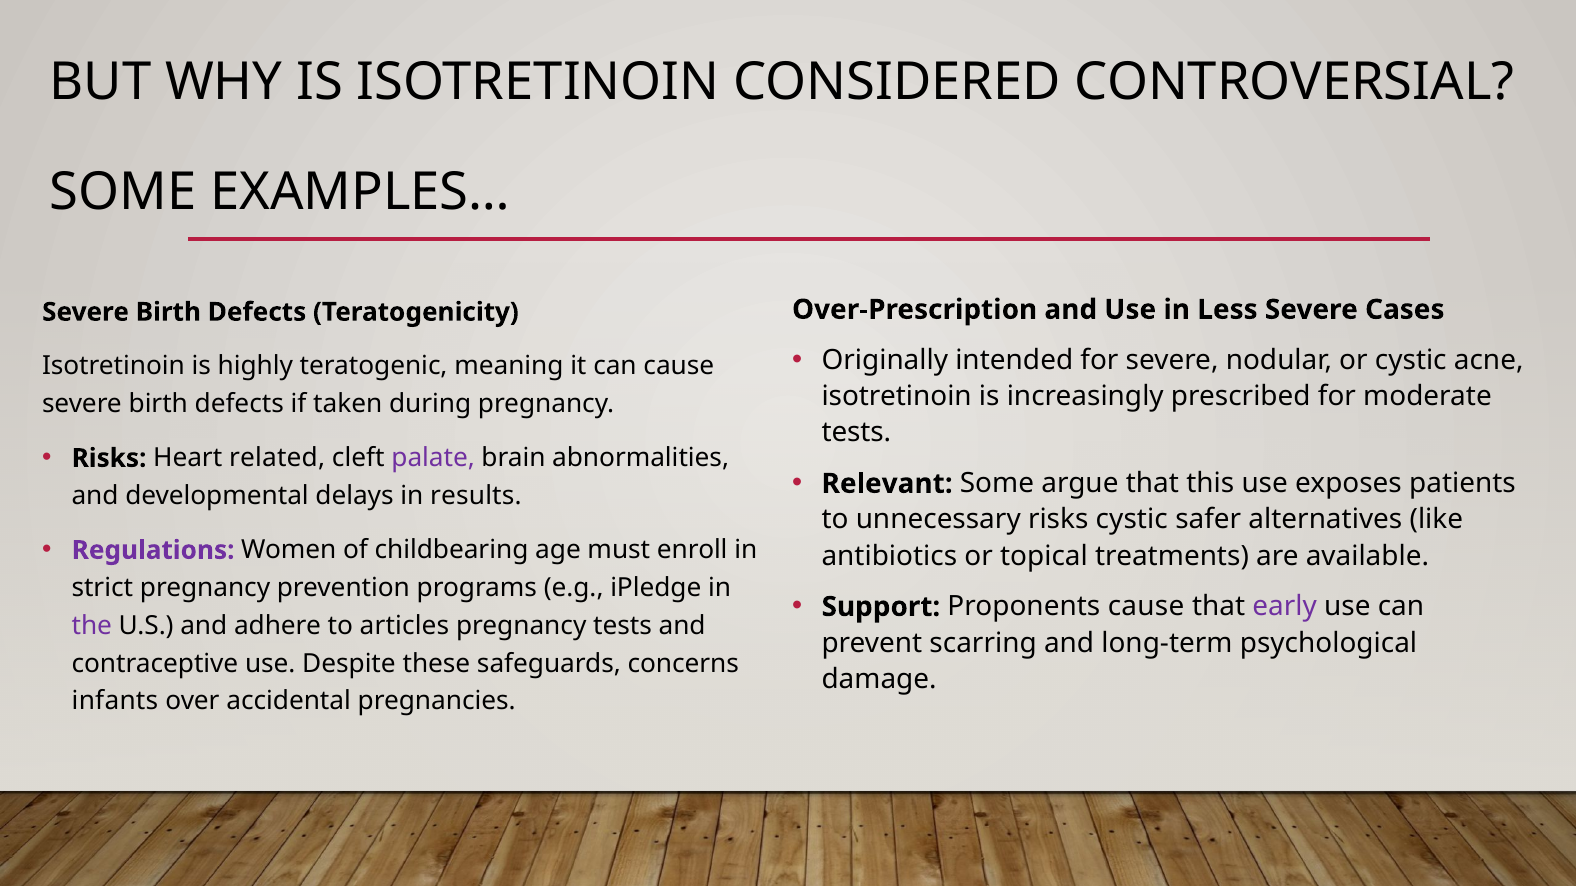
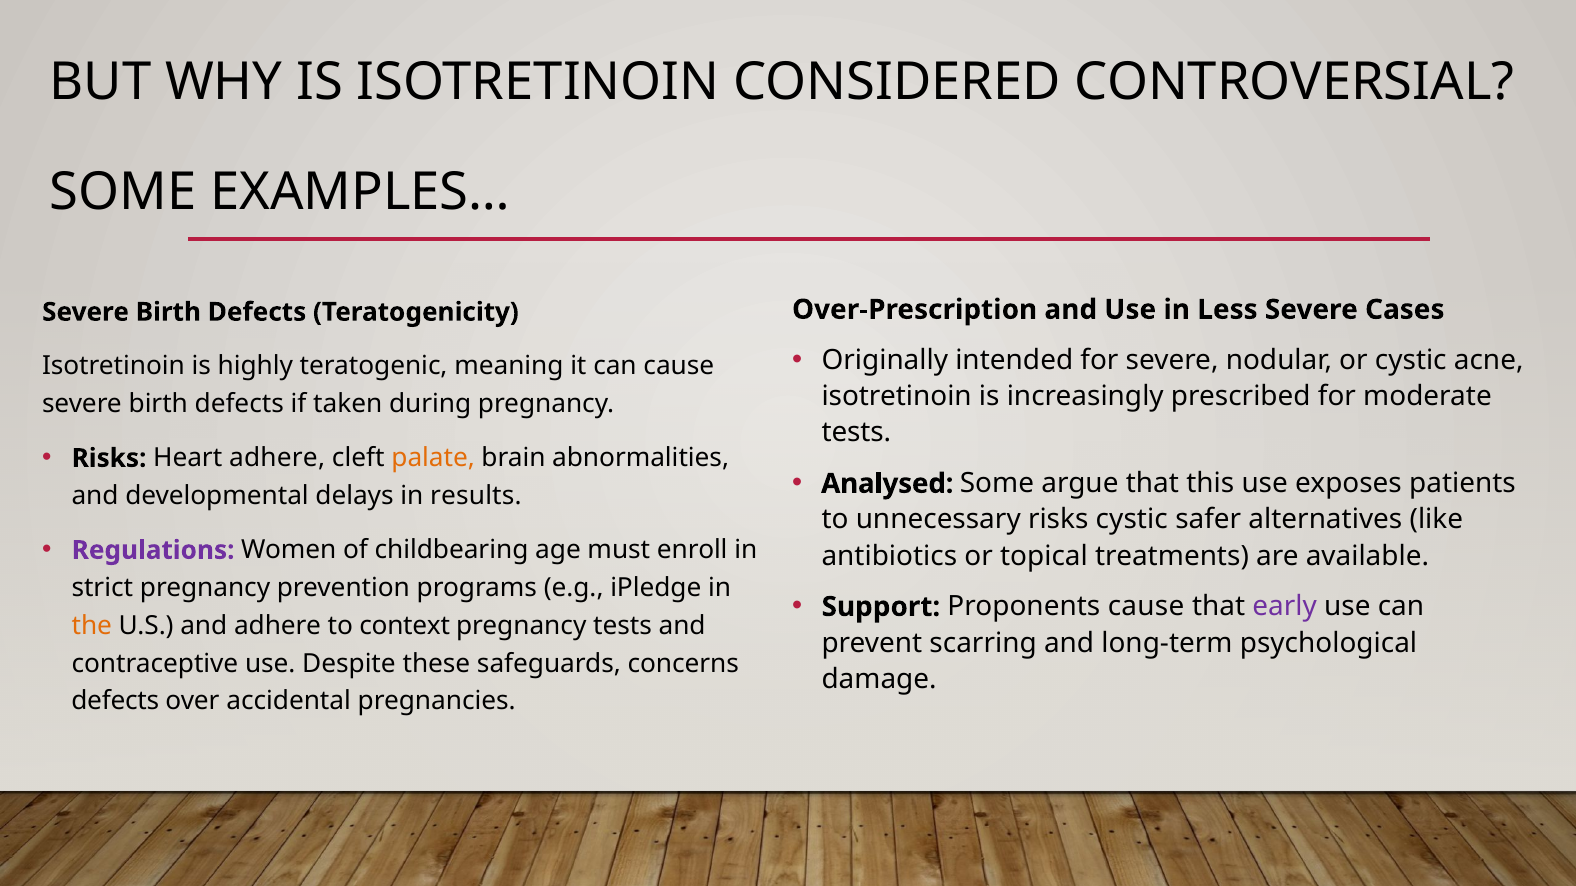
Heart related: related -> adhere (277, 458)
palate colour: purple -> orange (433, 458)
Relevant: Relevant -> Analysed (887, 484)
the colour: purple -> orange (92, 626)
articles: articles -> context (405, 626)
infants: infants -> defects (115, 702)
